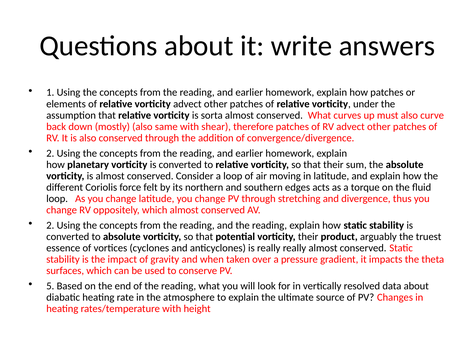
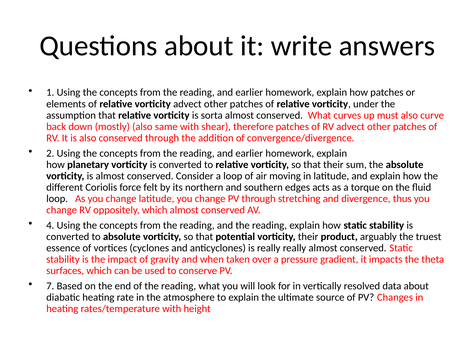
2: 2 -> 4 (50, 225)
5: 5 -> 7 (50, 286)
